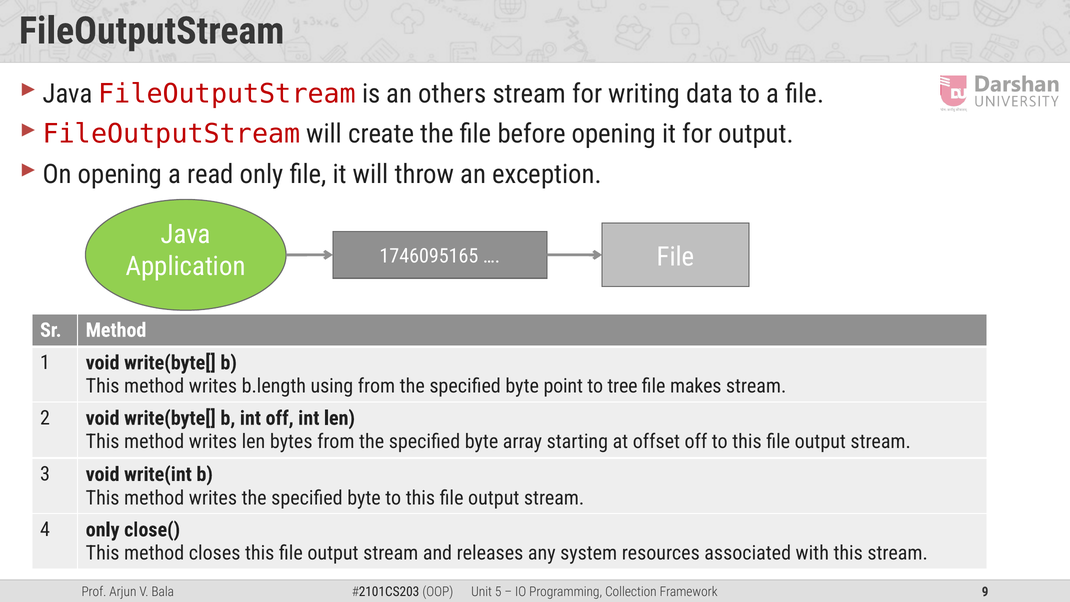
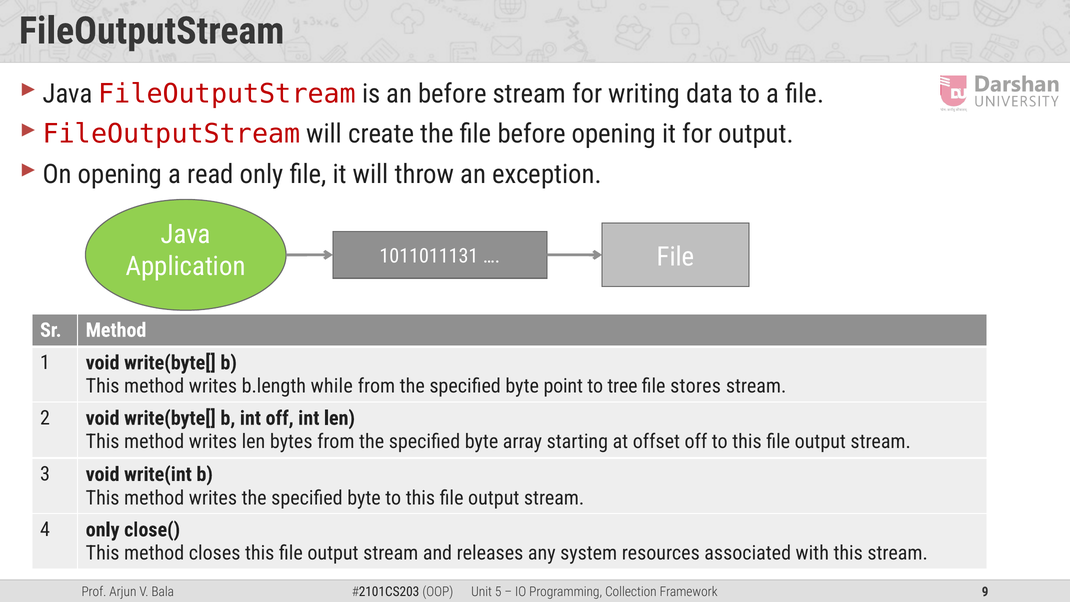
an others: others -> before (452, 94)
1746095165: 1746095165 -> 1011011131 (429, 256)
using: using -> while (332, 386)
makes: makes -> stores (696, 386)
